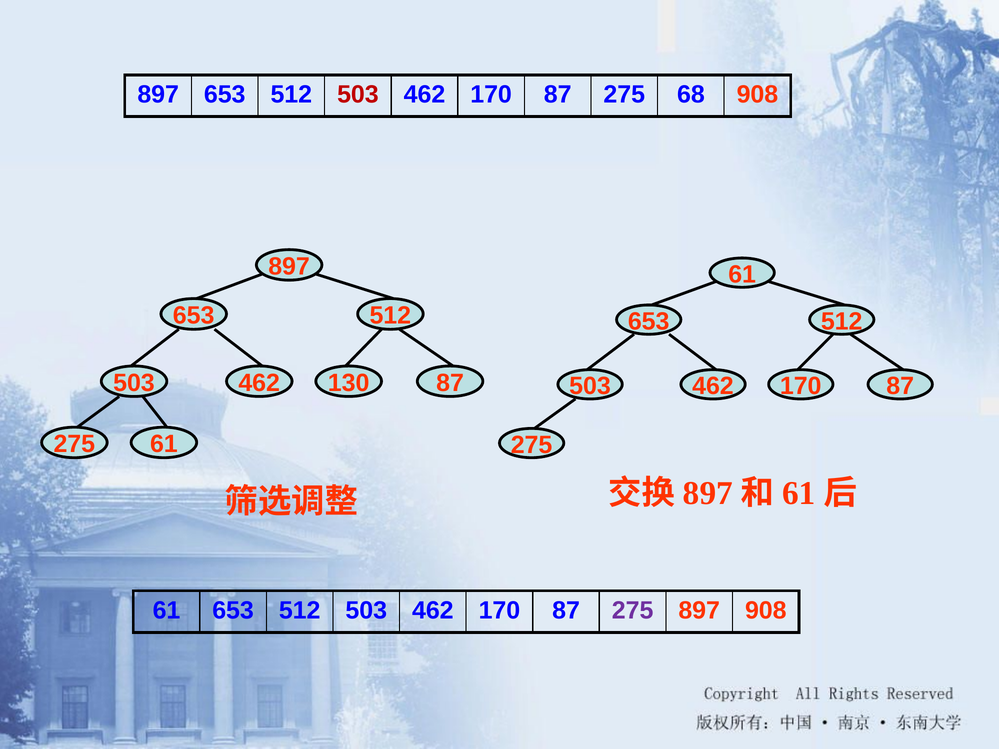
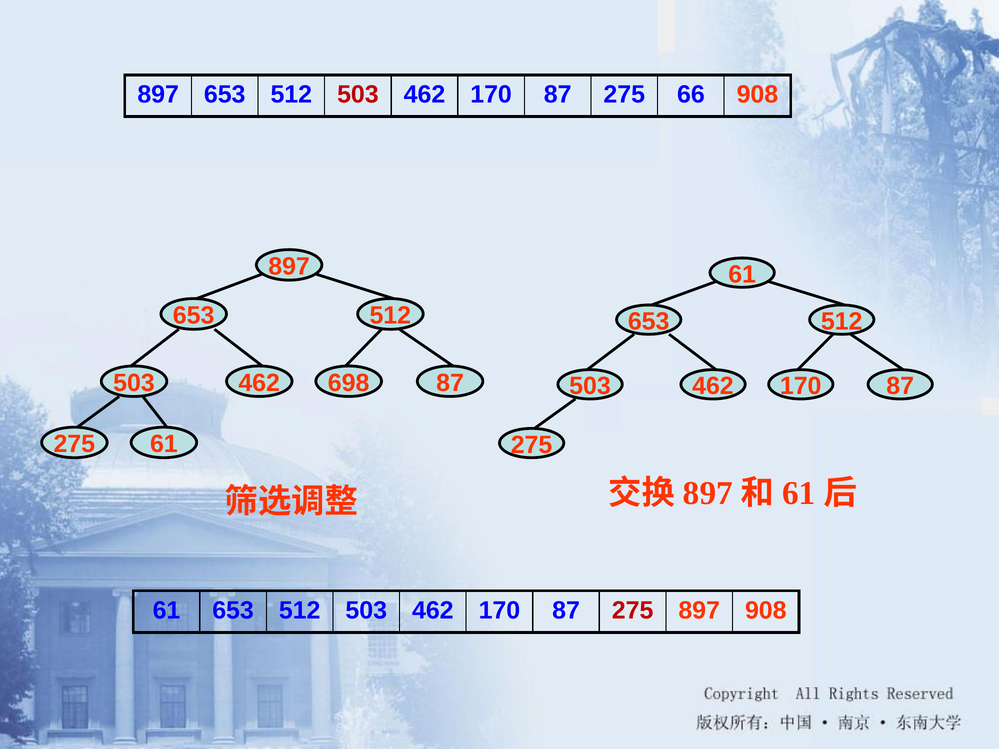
68: 68 -> 66 (691, 94)
130: 130 -> 698 (349, 383)
275 colour: purple -> red (633, 610)
